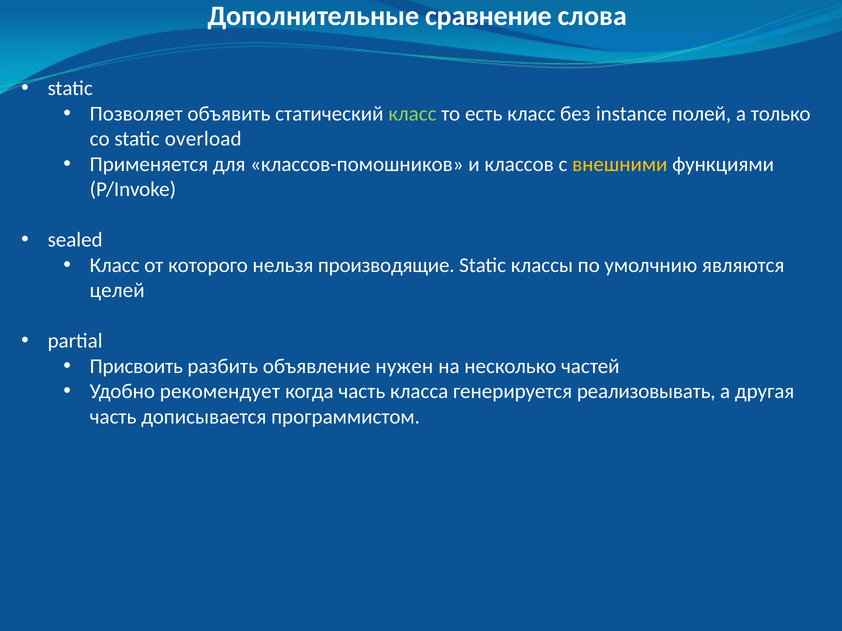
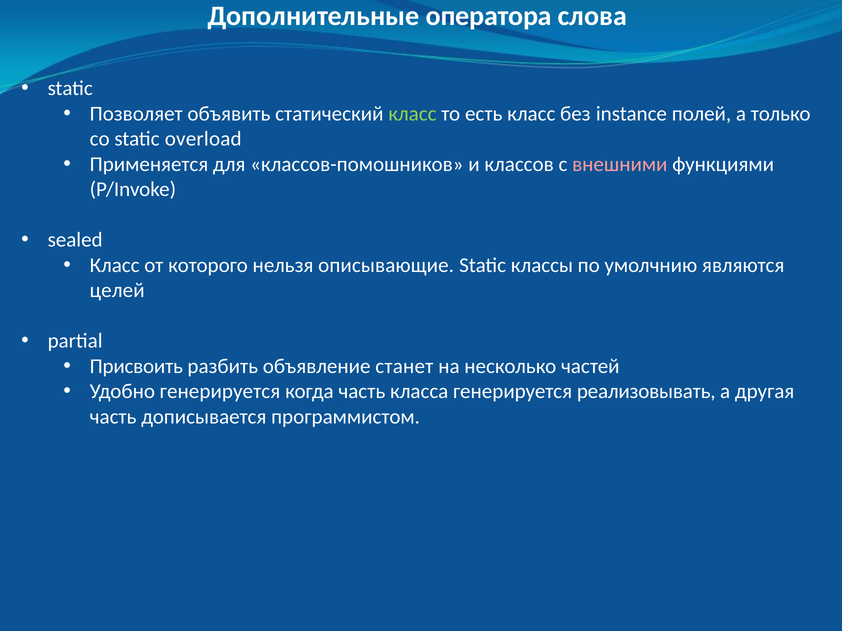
сравнение: сравнение -> оператора (489, 16)
внешними colour: yellow -> pink (620, 164)
производящие: производящие -> описывающие (386, 265)
нужен: нужен -> станет (404, 366)
Удобно рекомендует: рекомендует -> генерируется (220, 392)
